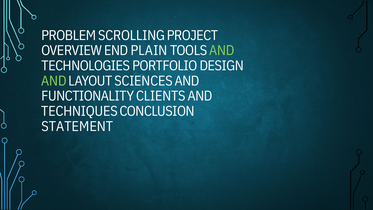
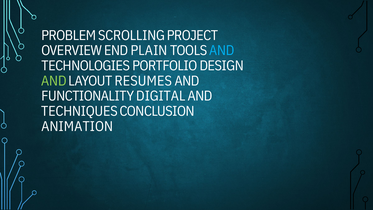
AND colour: light green -> light blue (222, 51)
SCIENCES: SCIENCES -> RESUMES (143, 81)
CLIENTS: CLIENTS -> DIGITAL (161, 96)
STATEMENT: STATEMENT -> ANIMATION (77, 126)
